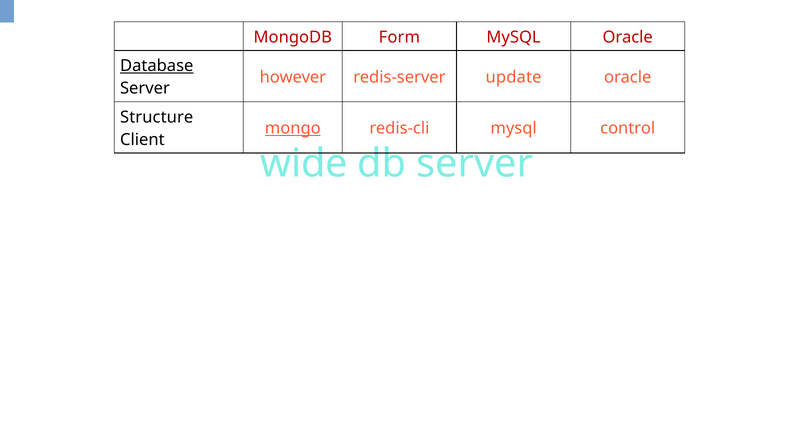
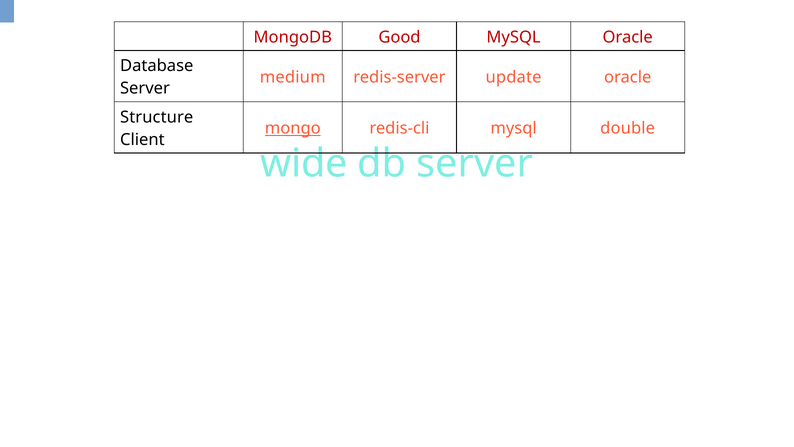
Form: Form -> Good (399, 37)
Database underline: present -> none (157, 66)
however: however -> medium (293, 77)
control: control -> double (628, 128)
